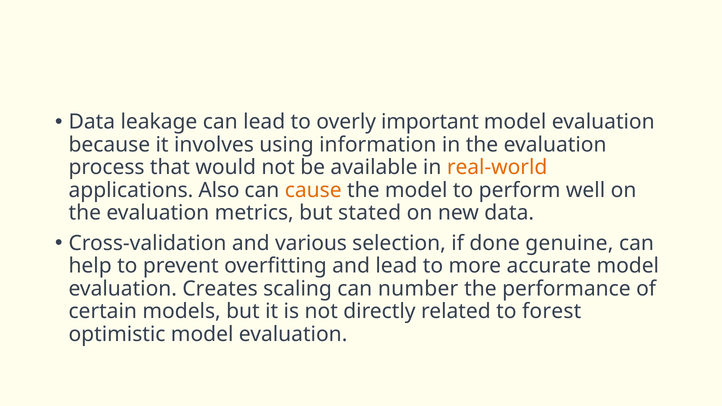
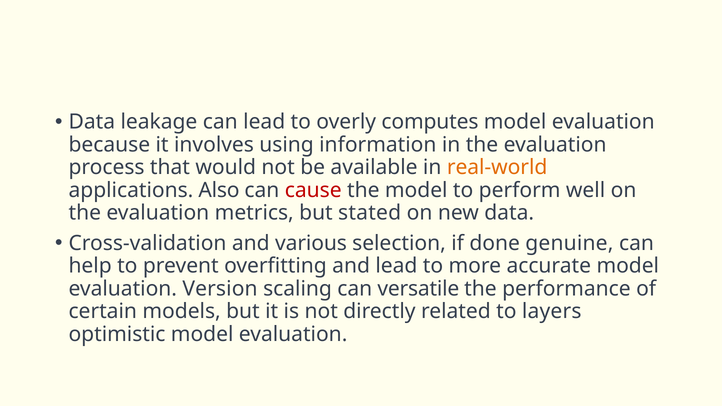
important: important -> computes (430, 122)
cause colour: orange -> red (313, 190)
Creates: Creates -> Version (220, 289)
number: number -> versatile (418, 289)
forest: forest -> layers (552, 312)
